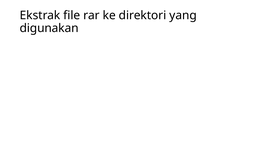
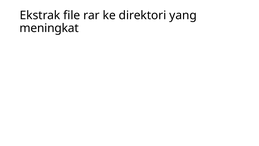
digunakan: digunakan -> meningkat (49, 28)
